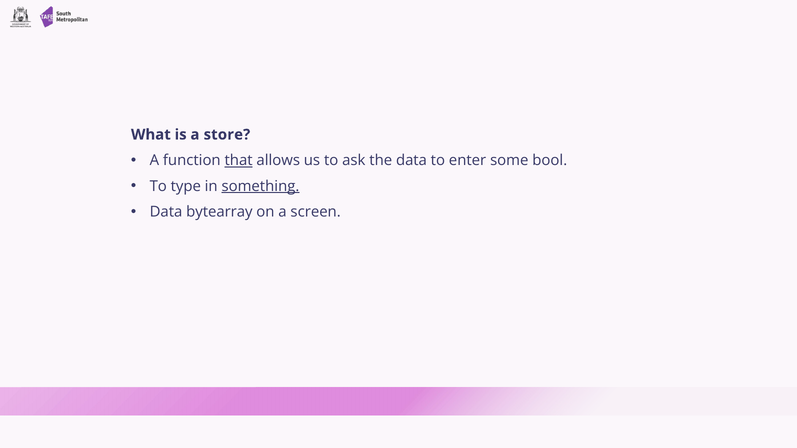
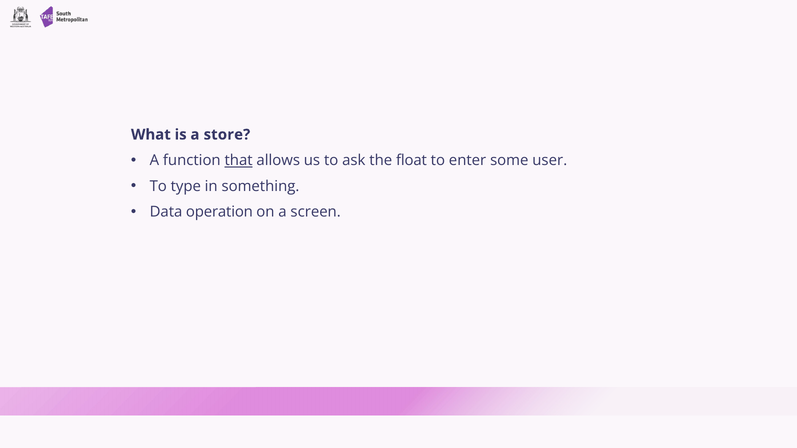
the data: data -> float (412, 161)
bool: bool -> user (550, 161)
something underline: present -> none (260, 186)
bytearray: bytearray -> operation (219, 212)
